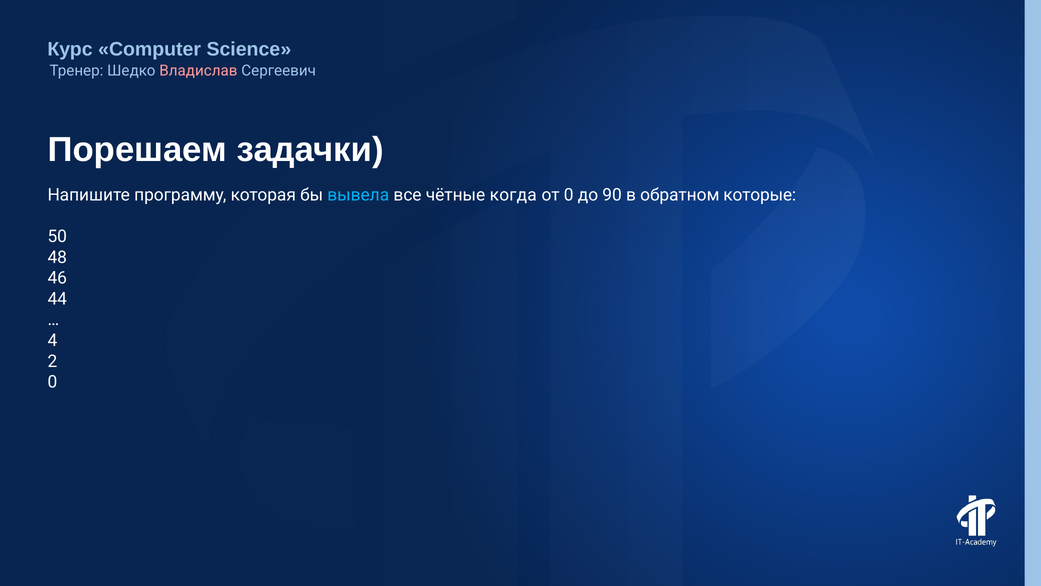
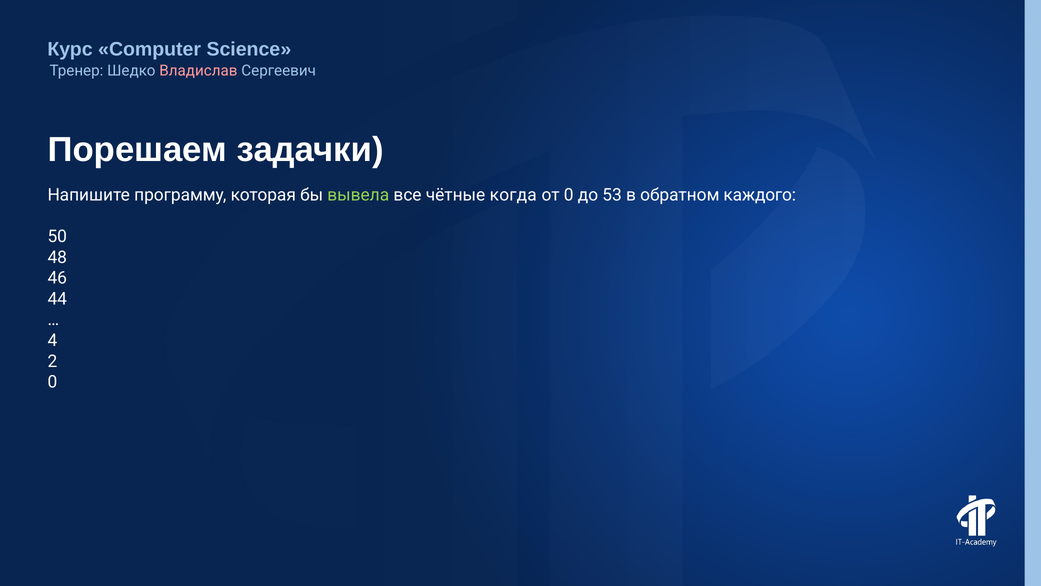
вывела colour: light blue -> light green (358, 195)
90: 90 -> 53 (612, 195)
которые: которые -> каждого (760, 195)
